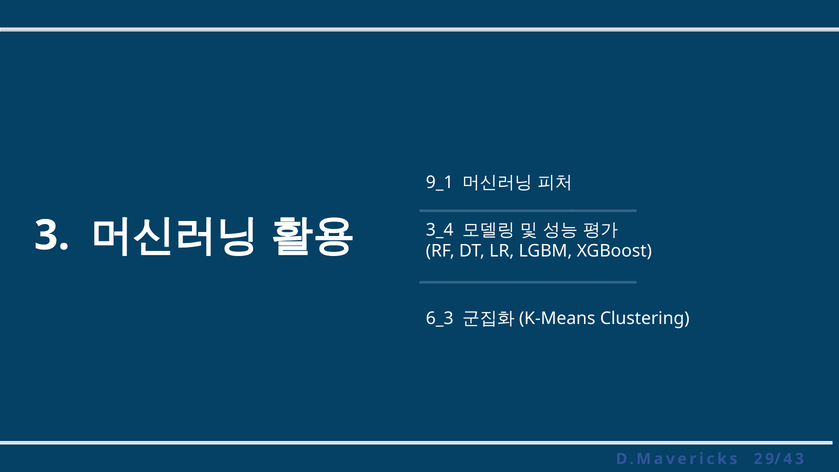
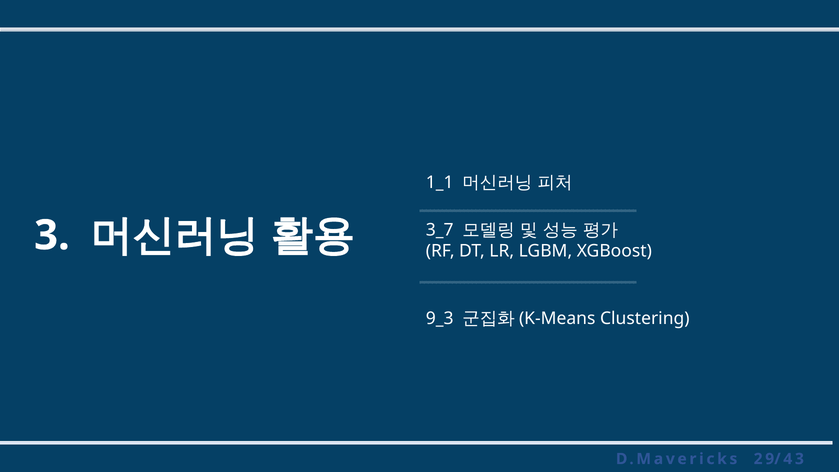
9_1: 9_1 -> 1_1 (440, 182)
3_4: 3_4 -> 3_7 (440, 230)
6_3: 6_3 -> 9_3 (440, 318)
